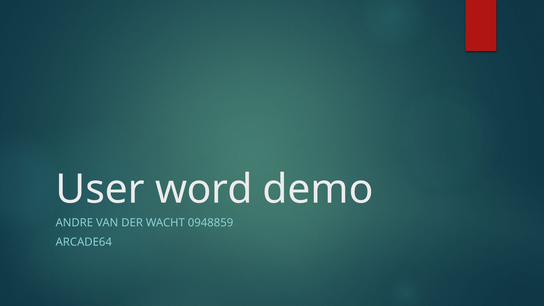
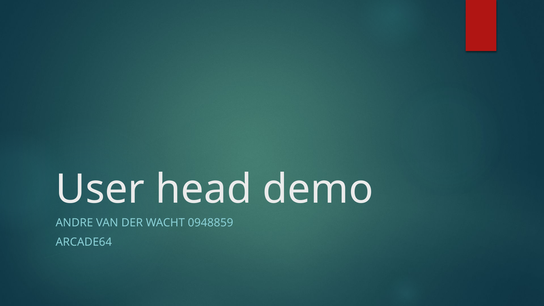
word: word -> head (204, 189)
